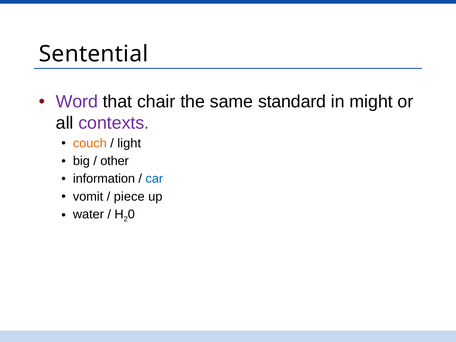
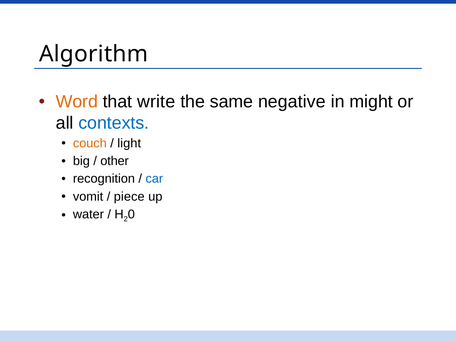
Sentential: Sentential -> Algorithm (94, 54)
Word colour: purple -> orange (77, 102)
chair: chair -> write (156, 102)
standard: standard -> negative (292, 102)
contexts colour: purple -> blue (114, 123)
information: information -> recognition (104, 179)
